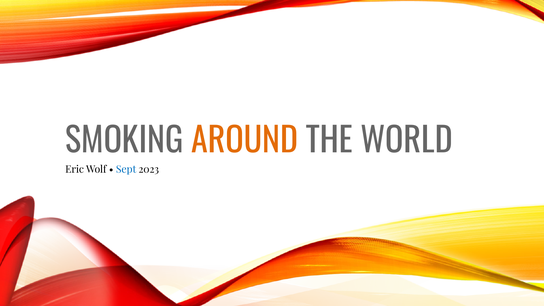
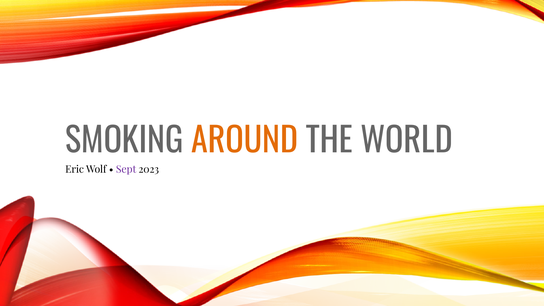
Sept colour: blue -> purple (126, 170)
